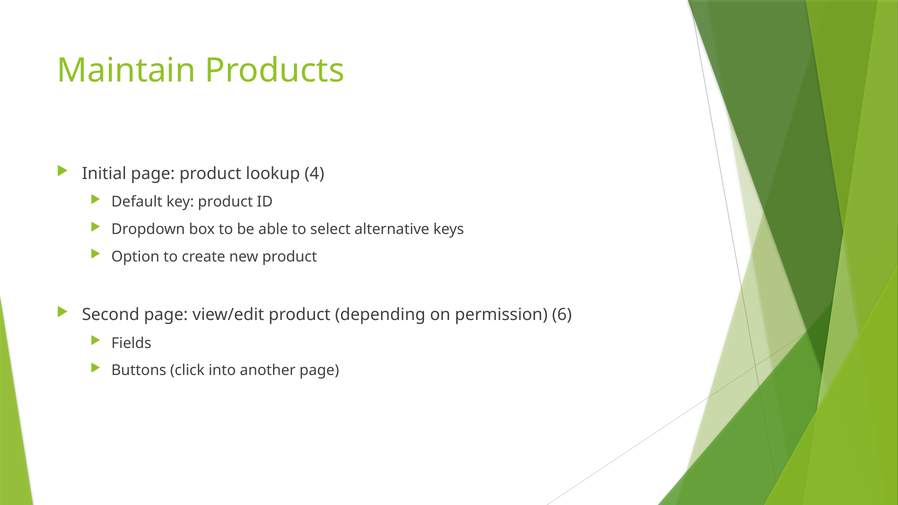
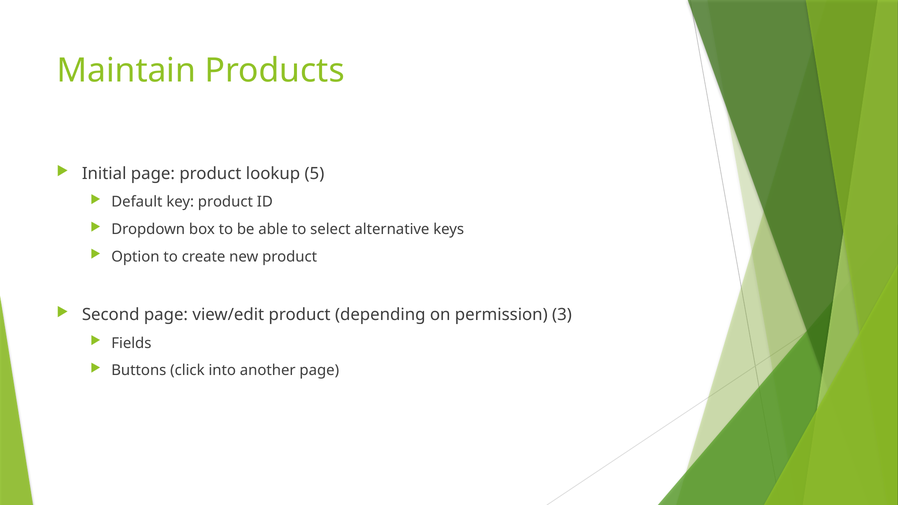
4: 4 -> 5 (314, 174)
6: 6 -> 3 (562, 315)
